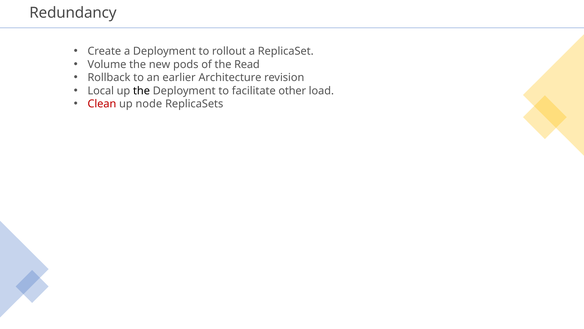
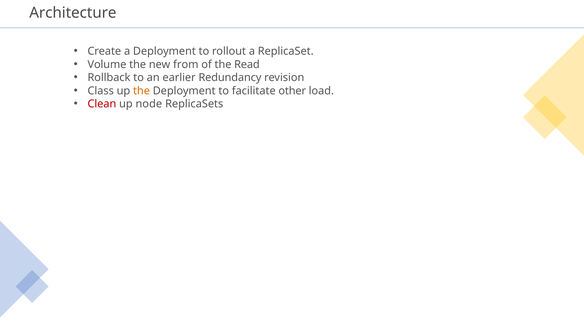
Redundancy: Redundancy -> Architecture (73, 13)
pods: pods -> from (186, 64)
Architecture: Architecture -> Redundancy (230, 77)
Local: Local -> Class (101, 91)
the colour: black -> orange (141, 91)
